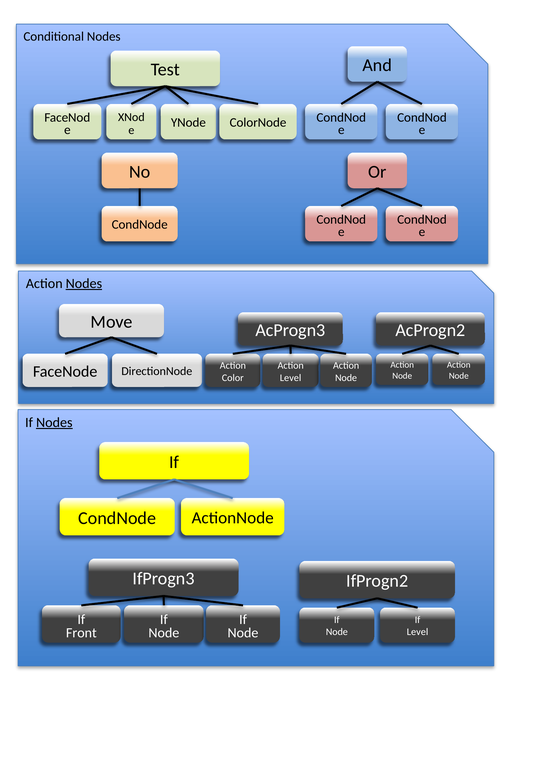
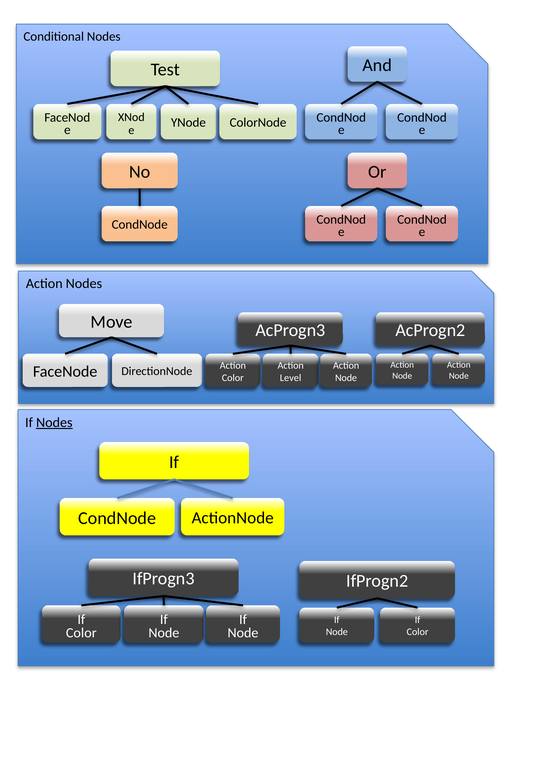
Nodes underline: present -> none (84, 283)
Front: Front -> Color (81, 633)
Level: Level -> Color (418, 632)
